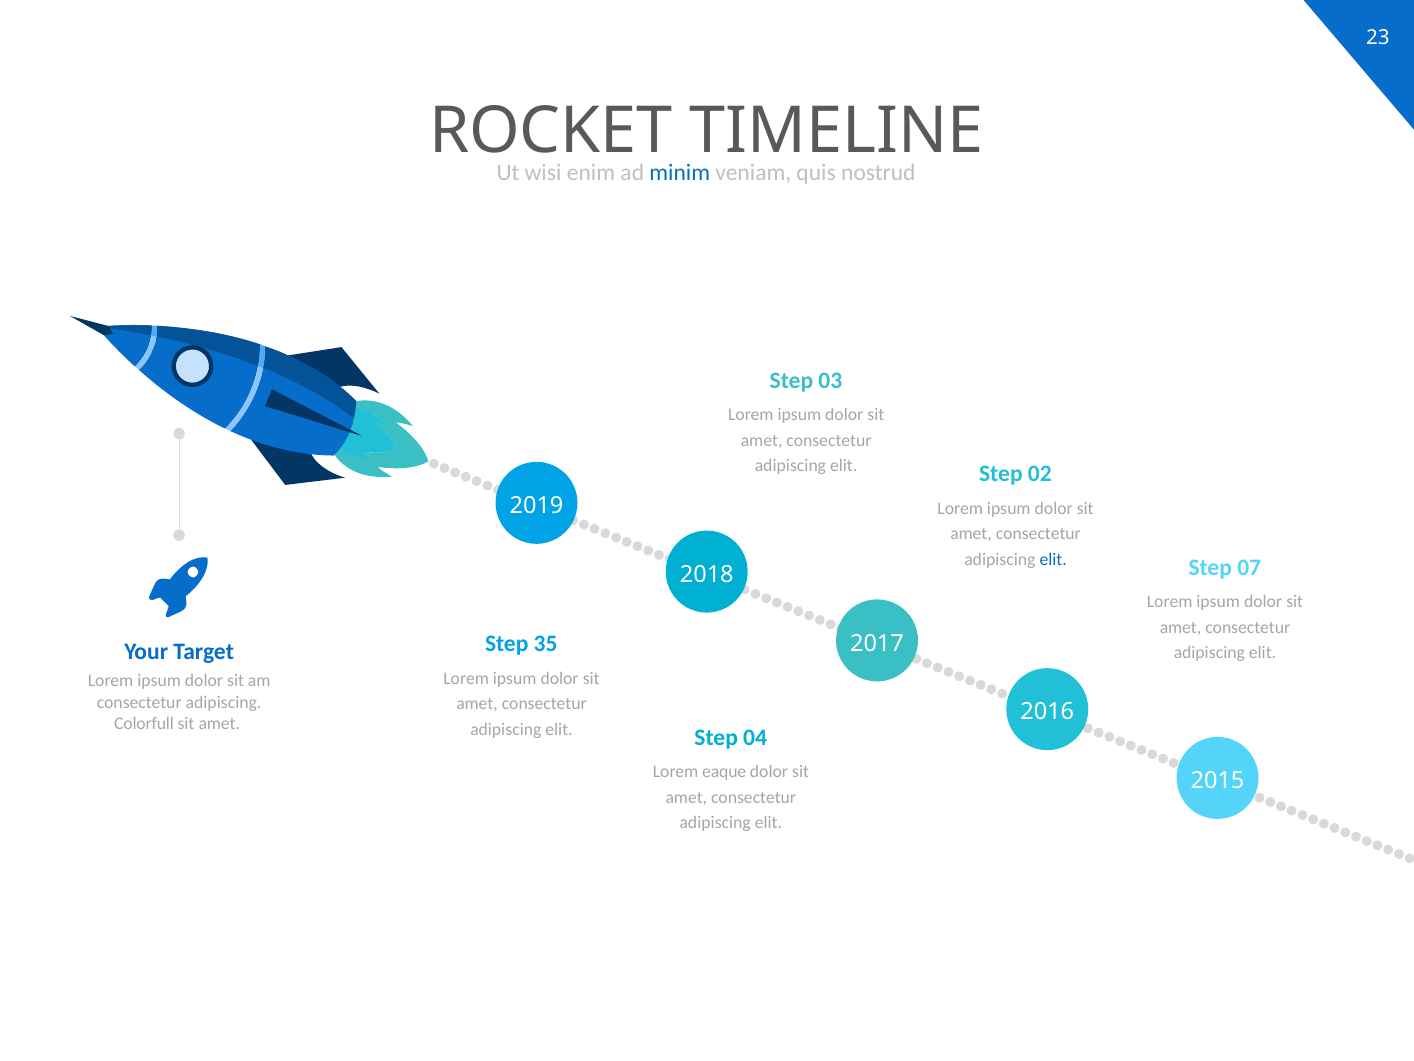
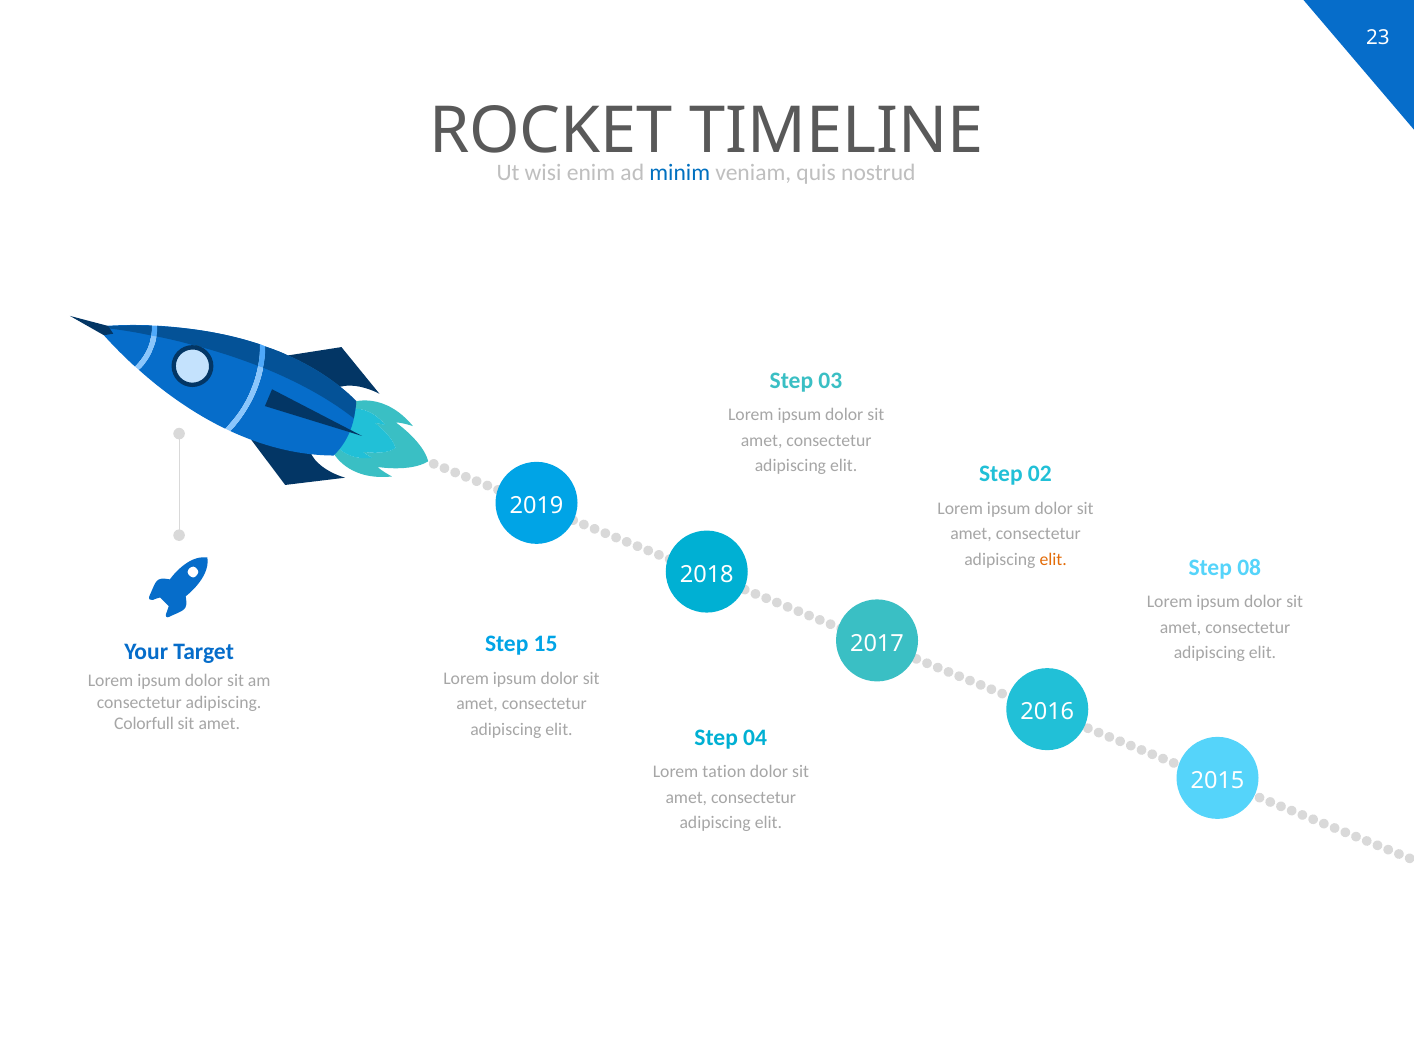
elit colour: blue -> orange (1053, 559)
07: 07 -> 08 (1249, 567)
35: 35 -> 15 (546, 644)
eaque: eaque -> tation (724, 772)
